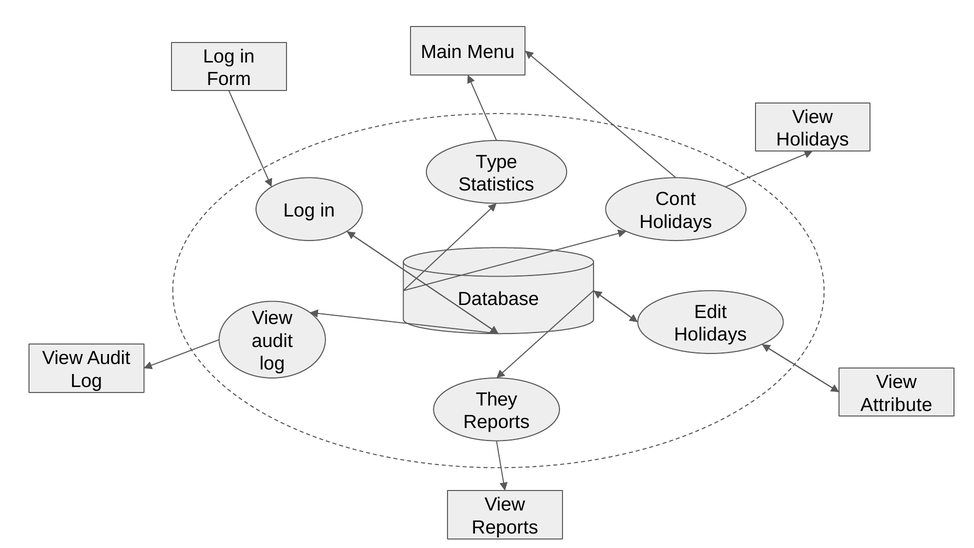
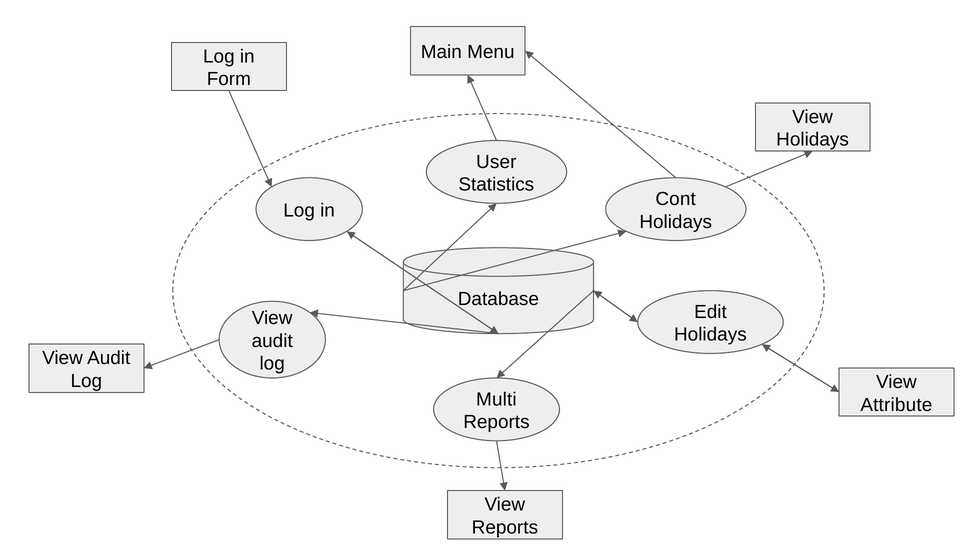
Type: Type -> User (496, 162)
They: They -> Multi (496, 399)
